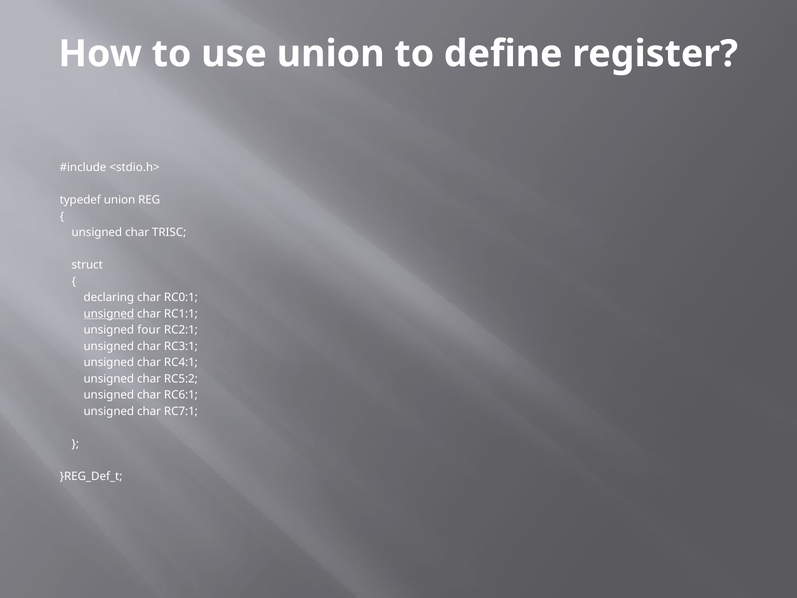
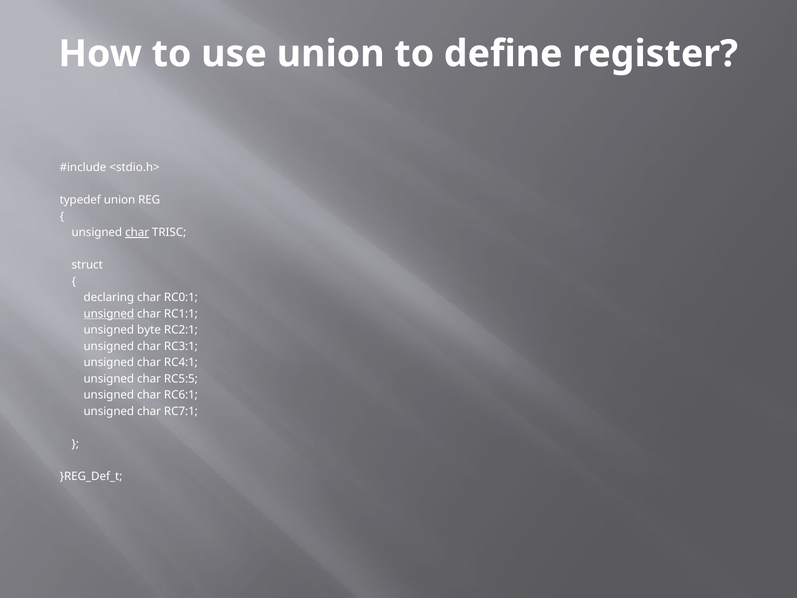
char underline: none -> present (137, 232)
four: four -> byte (149, 330)
RC5:2: RC5:2 -> RC5:5 (181, 379)
